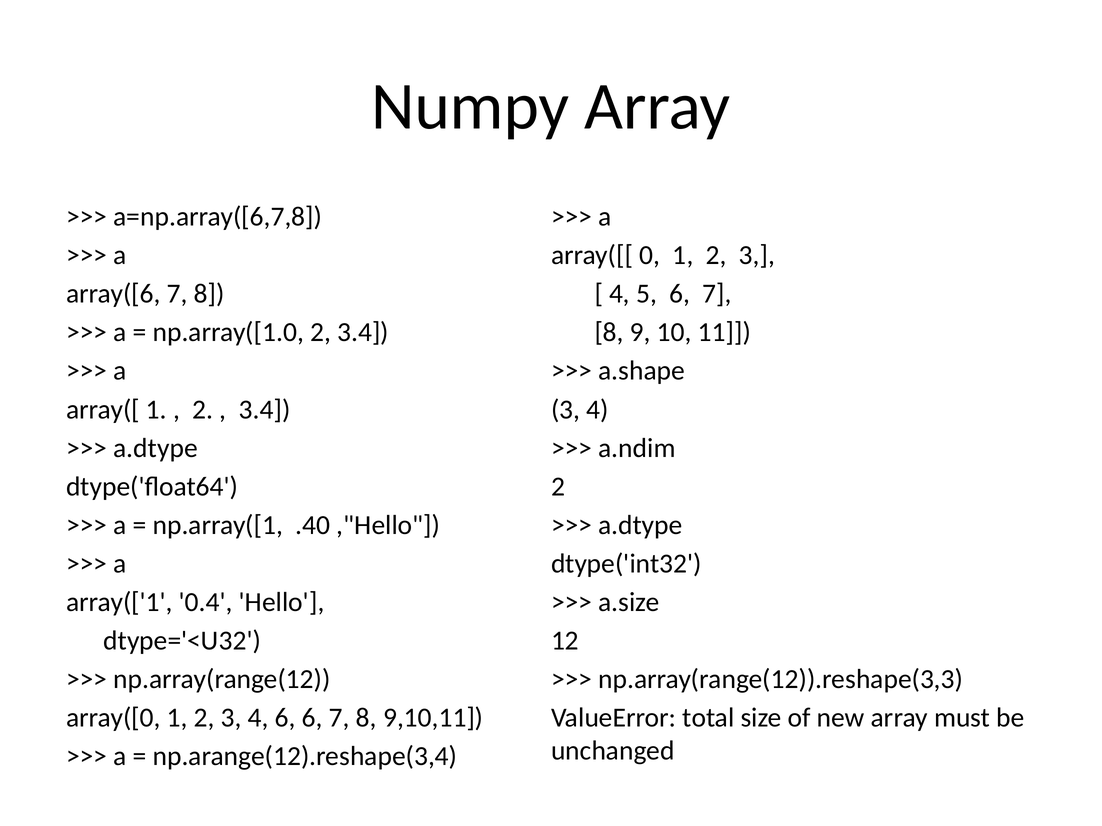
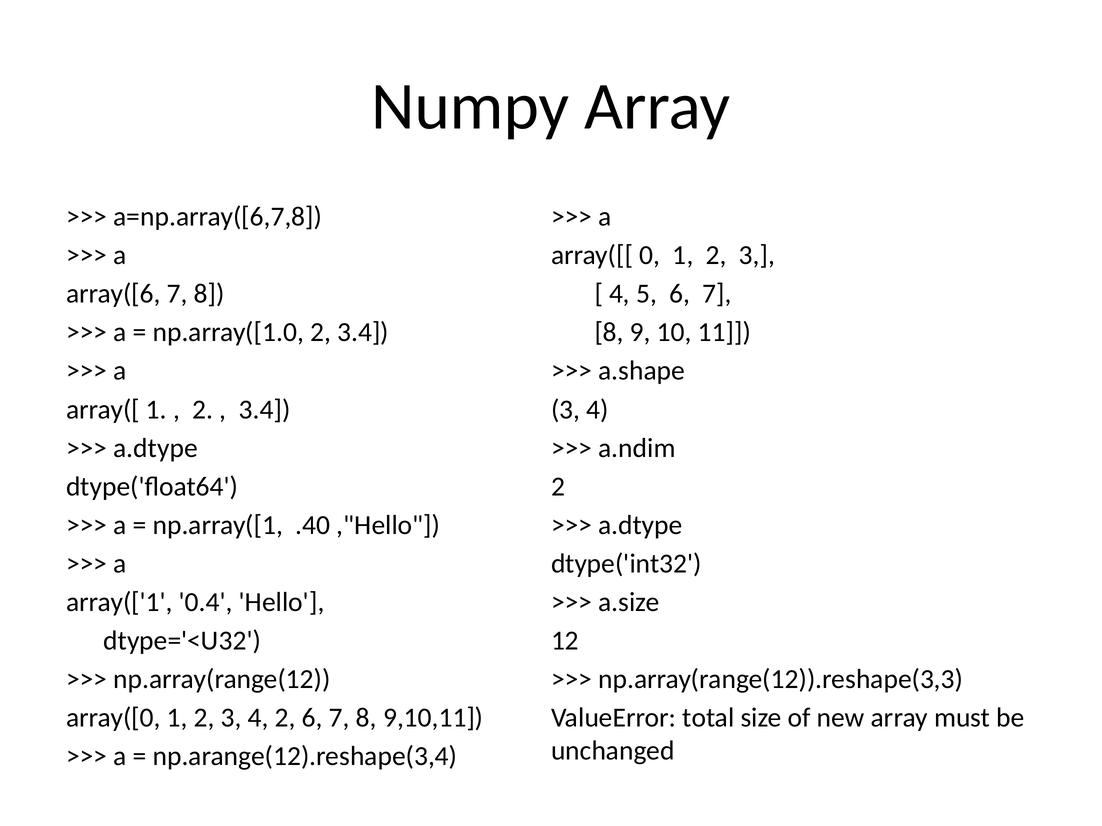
4 6: 6 -> 2 (285, 718)
